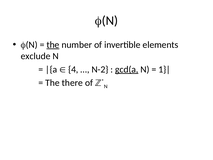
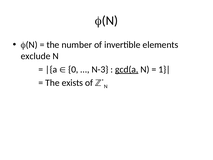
the underline: present -> none (53, 45)
4: 4 -> 0 (73, 69)
N-2: N-2 -> N-3 (100, 69)
there: there -> exists (72, 83)
